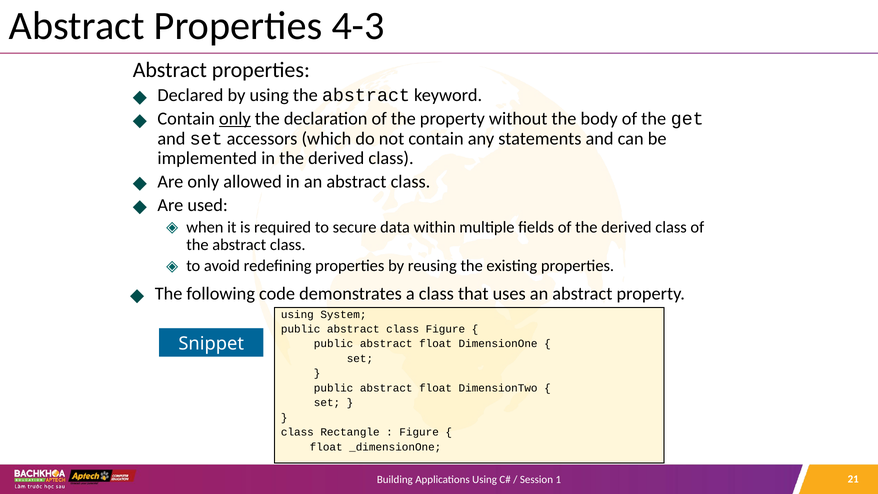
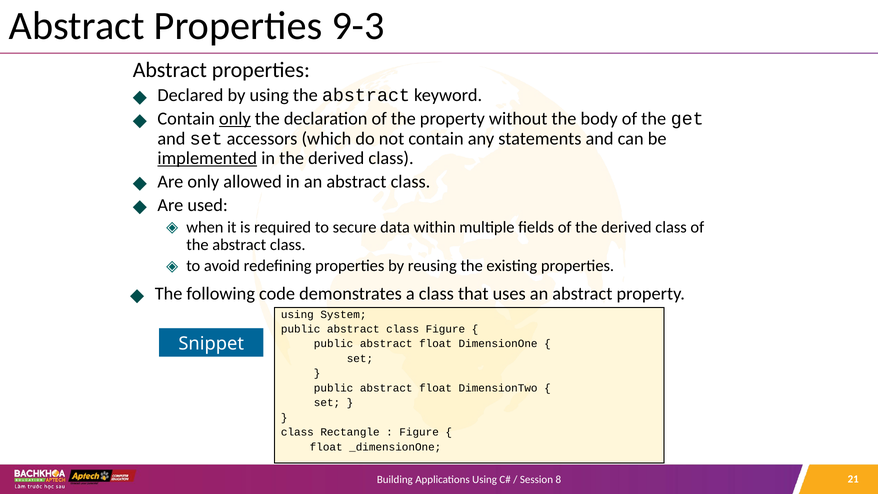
4-3: 4-3 -> 9-3 (358, 26)
implemented underline: none -> present (207, 158)
1: 1 -> 8 (558, 479)
